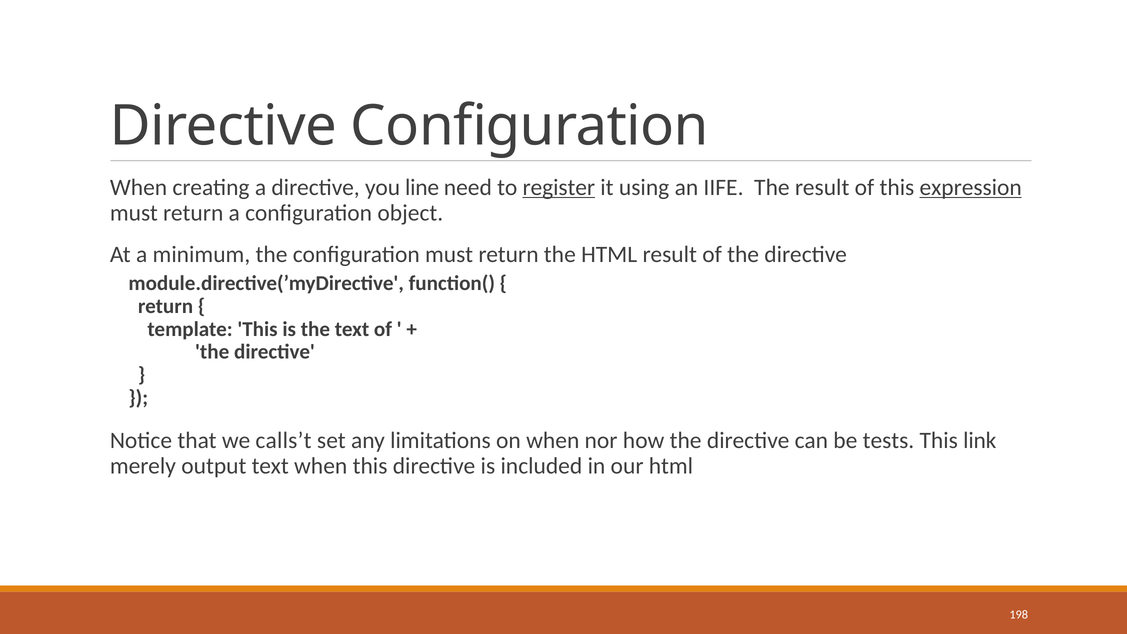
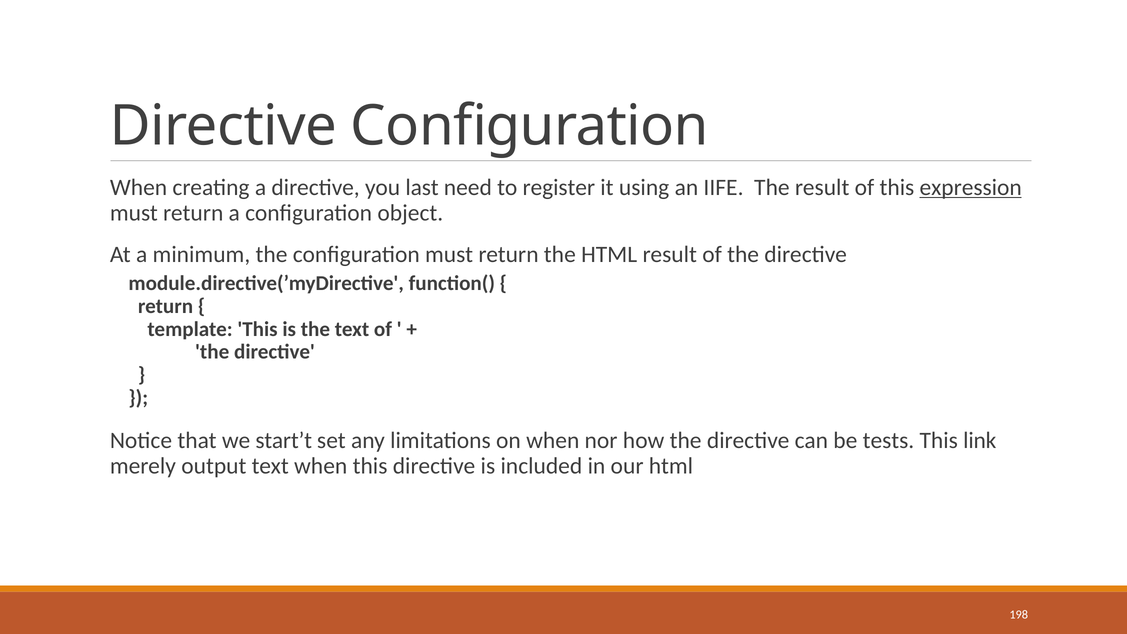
line: line -> last (422, 187)
register underline: present -> none (559, 187)
calls’t: calls’t -> start’t (284, 440)
